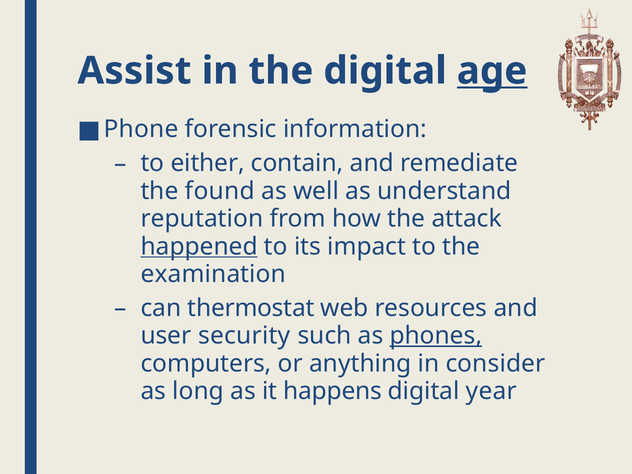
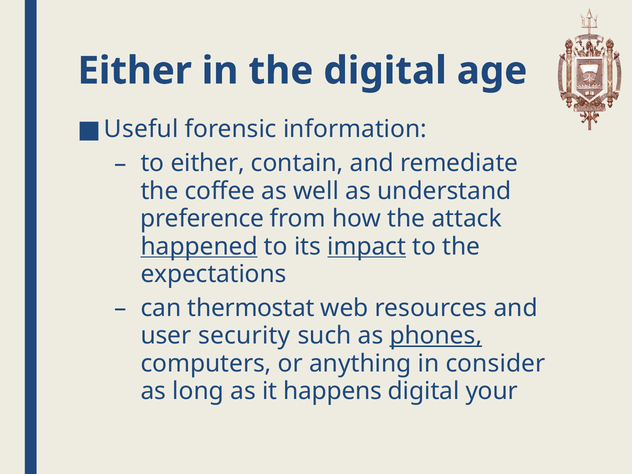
Assist: Assist -> Either (135, 71)
age underline: present -> none (492, 71)
Phone: Phone -> Useful (141, 129)
found: found -> coffee (220, 191)
reputation: reputation -> preference (202, 219)
impact underline: none -> present (367, 246)
examination: examination -> expectations (213, 274)
year: year -> your (492, 391)
